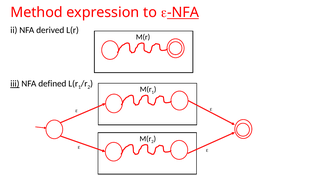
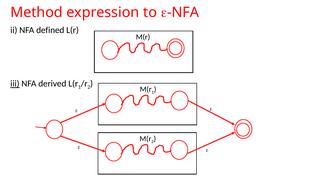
NFA underline: present -> none (183, 12)
derived: derived -> defined (50, 30)
defined: defined -> derived (52, 84)
